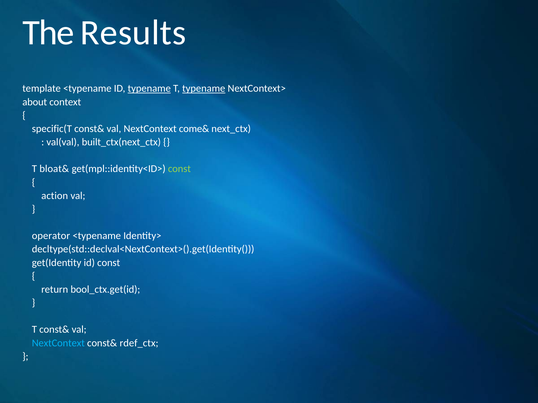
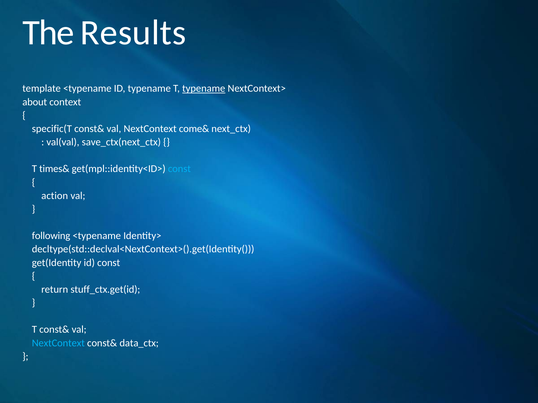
typename underline: present -> none (149, 89)
built_ctx(next_ctx: built_ctx(next_ctx -> save_ctx(next_ctx (121, 142)
bloat&: bloat& -> times& (54, 169)
const colour: light green -> light blue (179, 169)
operator: operator -> following (51, 236)
bool_ctx.get(id: bool_ctx.get(id -> stuff_ctx.get(id (105, 290)
rdef_ctx: rdef_ctx -> data_ctx (139, 343)
